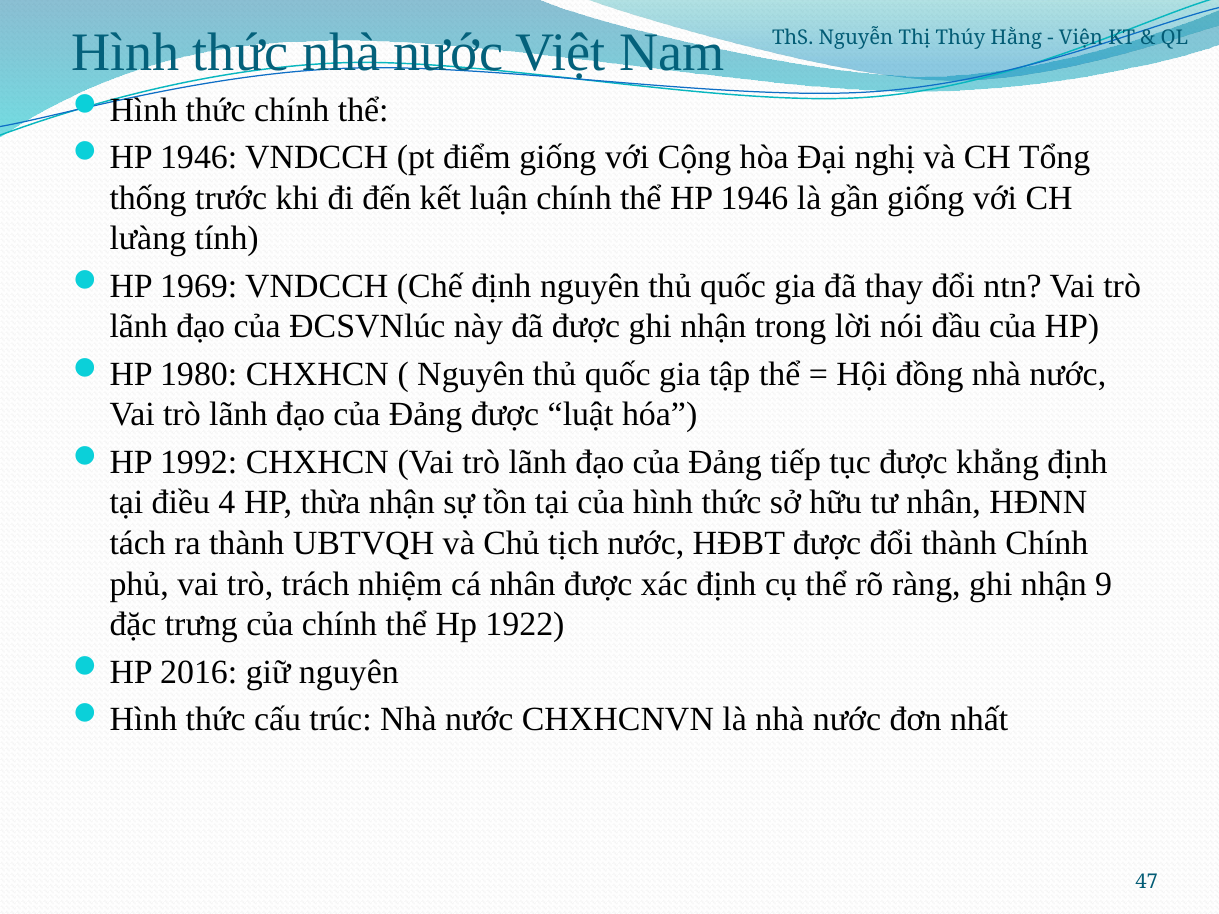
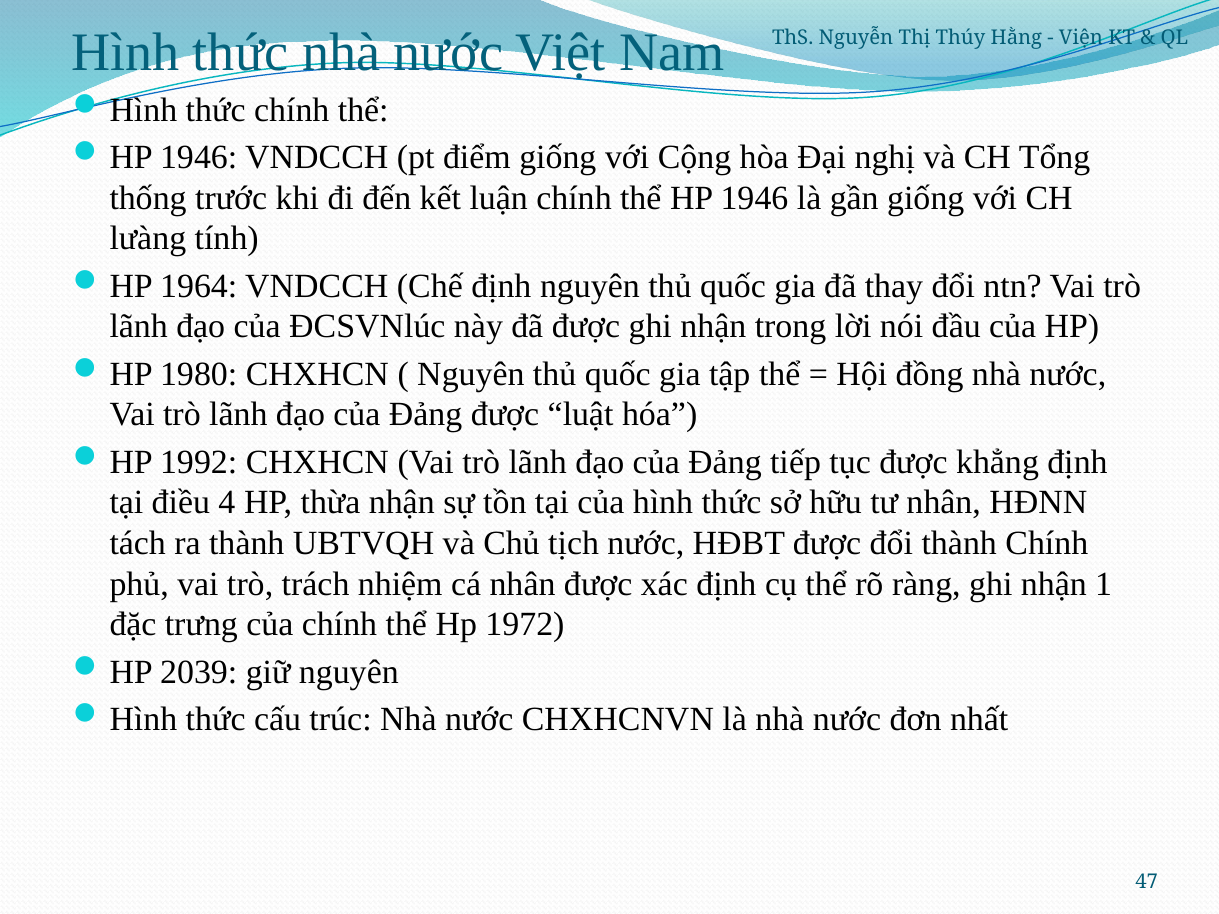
1969: 1969 -> 1964 (199, 286)
9: 9 -> 1 (1104, 584)
1922: 1922 -> 1972 (525, 625)
2016: 2016 -> 2039 (199, 672)
